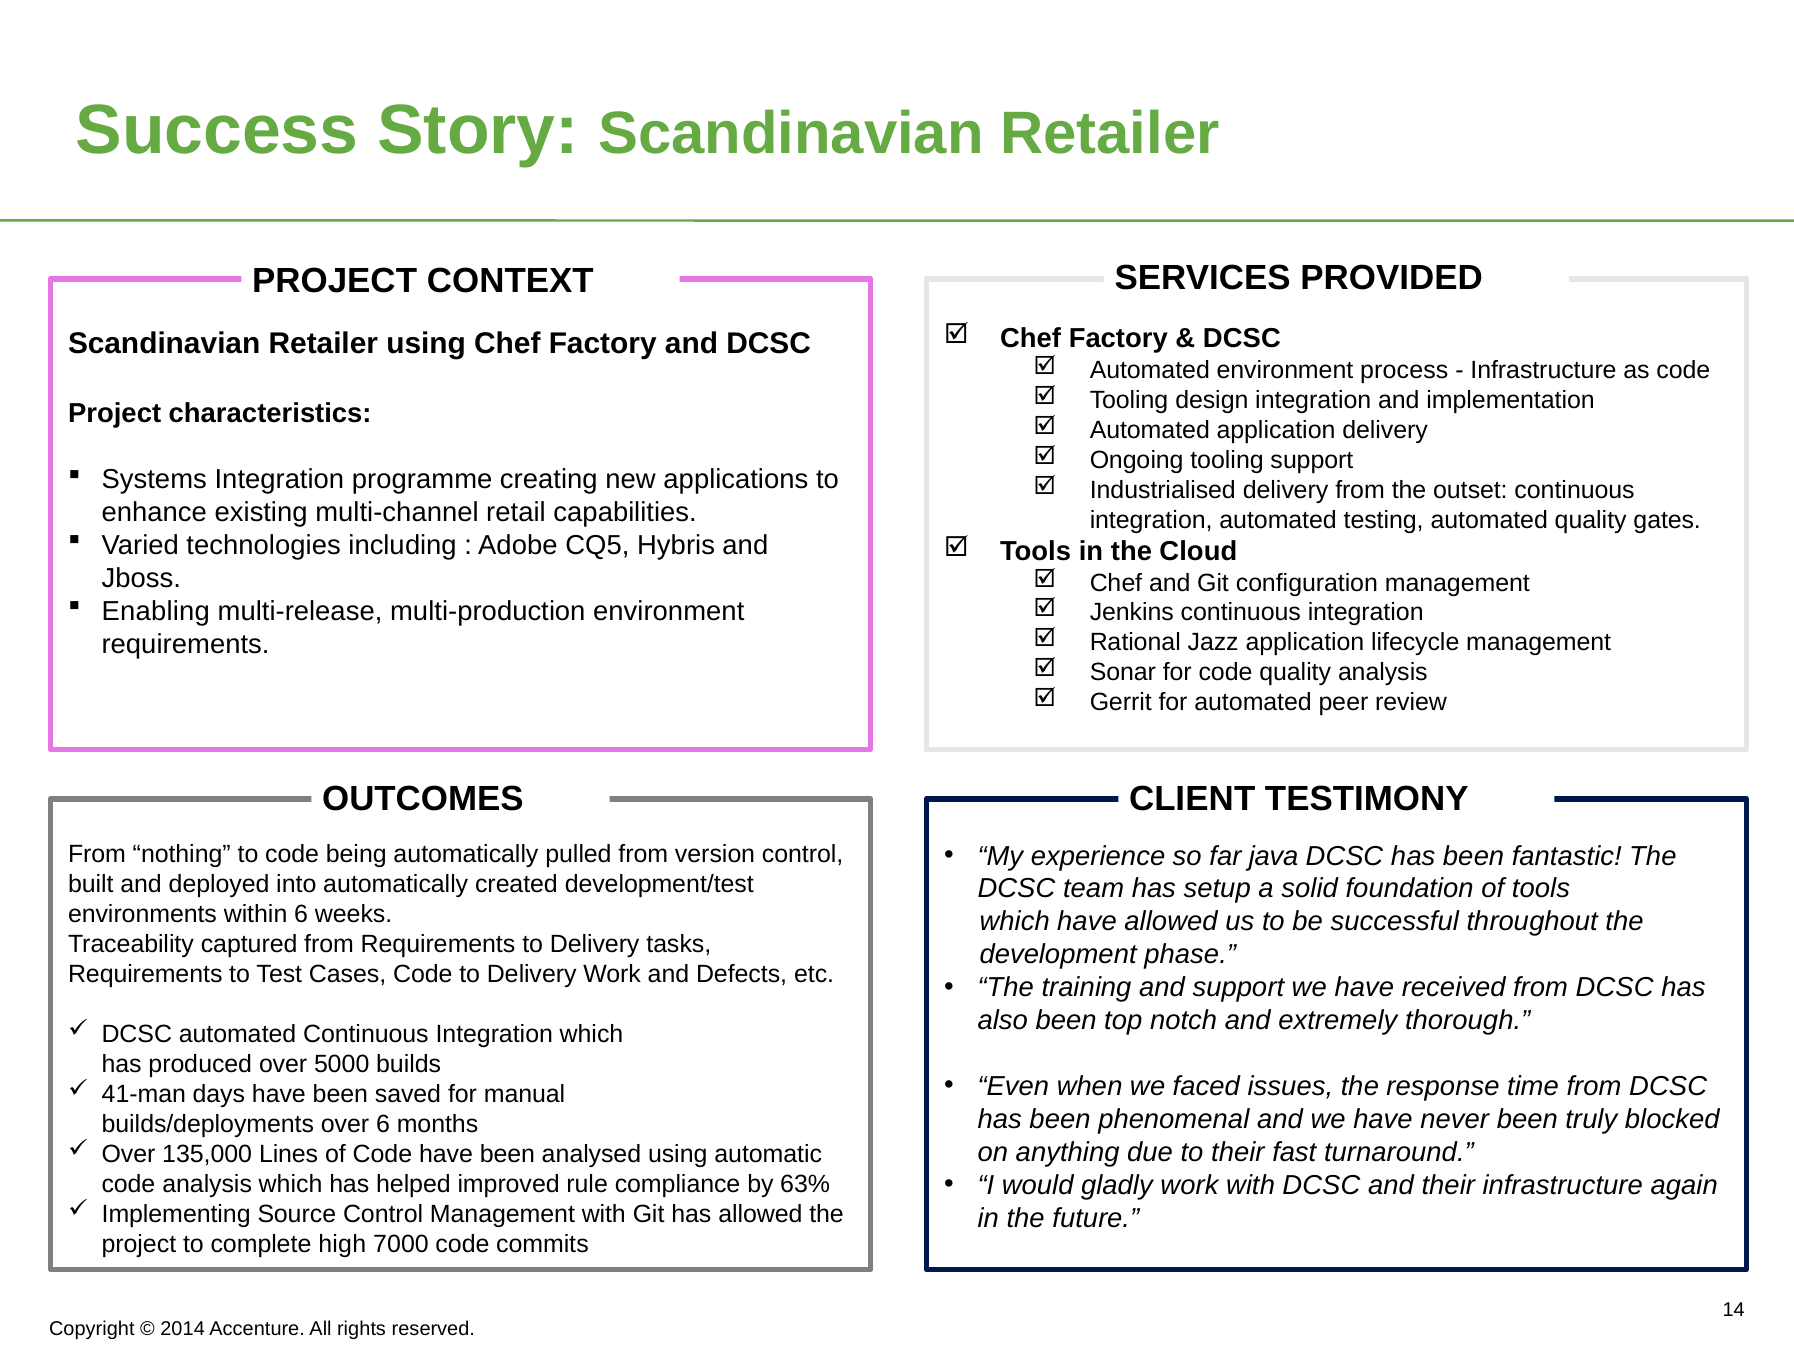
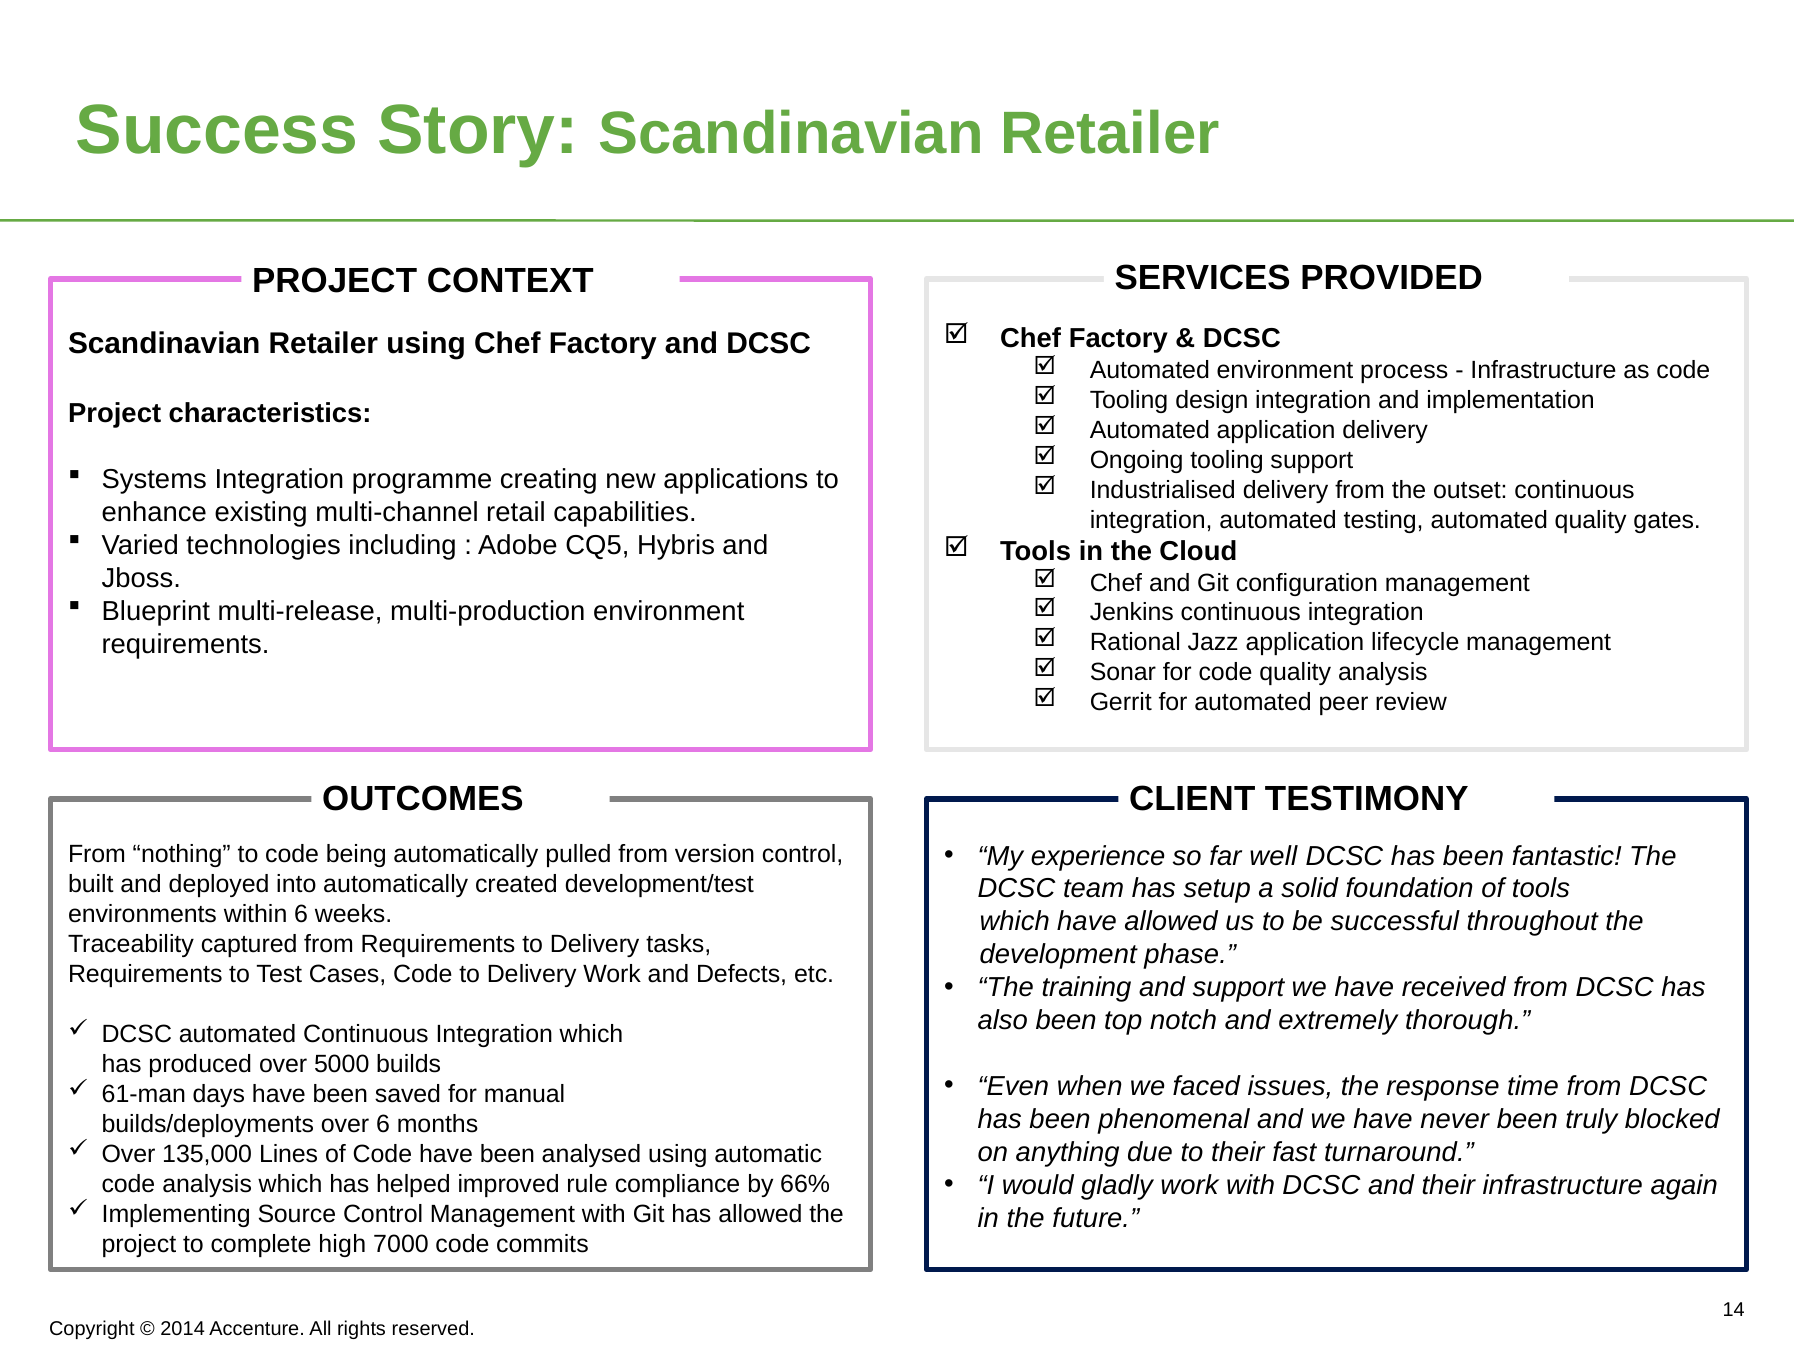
Enabling: Enabling -> Blueprint (156, 611)
java: java -> well (1273, 856)
41-man: 41-man -> 61-man (144, 1094)
63%: 63% -> 66% (805, 1183)
